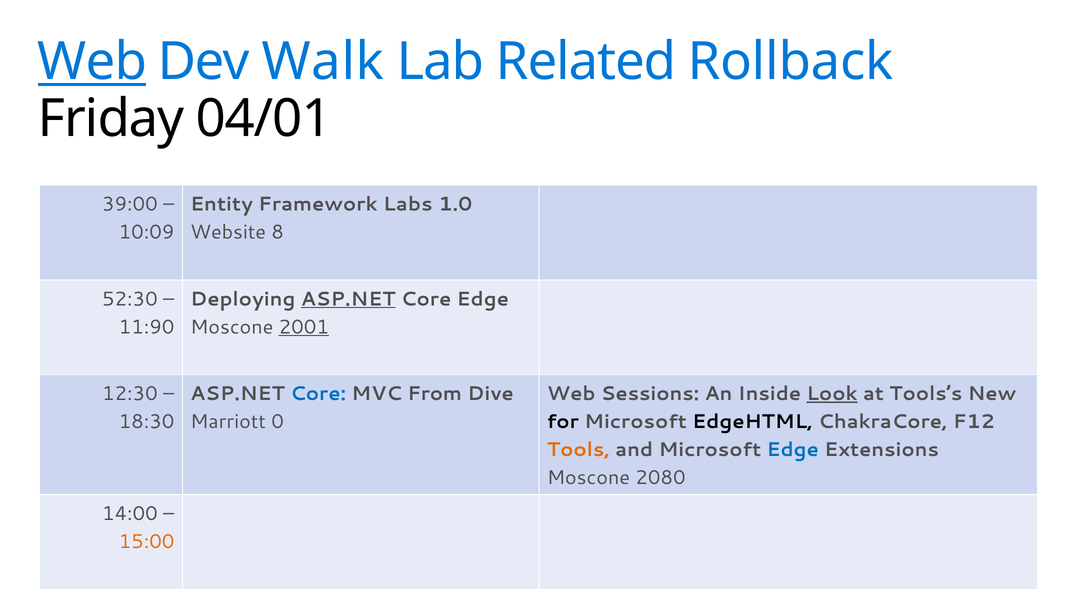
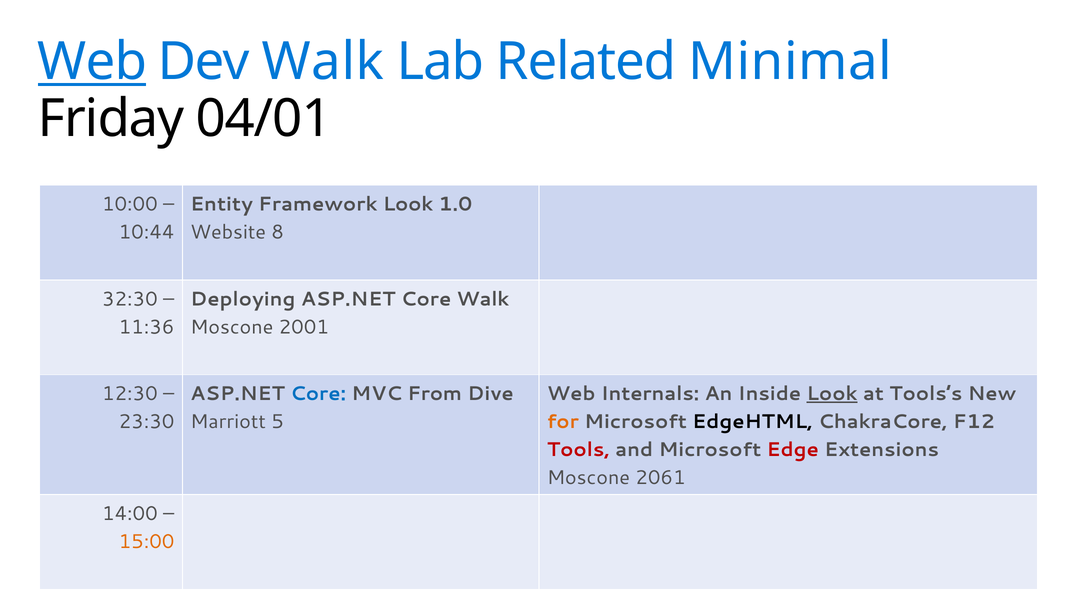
Rollback: Rollback -> Minimal (790, 62)
39:00: 39:00 -> 10:00 (130, 204)
Framework Labs: Labs -> Look (408, 204)
10:09: 10:09 -> 10:44 (147, 232)
52:30: 52:30 -> 32:30 (130, 299)
ASP.NET underline: present -> none (348, 299)
Core Edge: Edge -> Walk (483, 299)
11:90: 11:90 -> 11:36 (147, 327)
2001 underline: present -> none (304, 327)
Sessions: Sessions -> Internals (650, 394)
18:30: 18:30 -> 23:30 (147, 422)
0: 0 -> 5 (278, 422)
for colour: black -> orange (563, 422)
Tools colour: orange -> red (578, 450)
Edge colour: blue -> red (793, 450)
2080: 2080 -> 2061 (660, 478)
